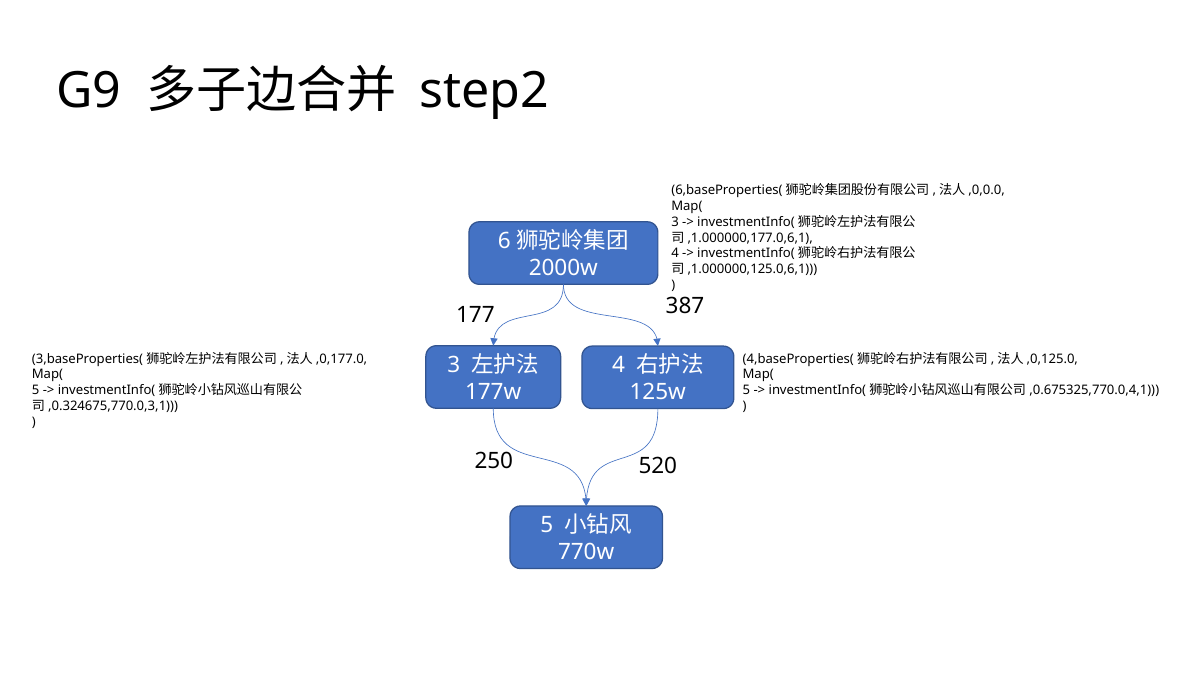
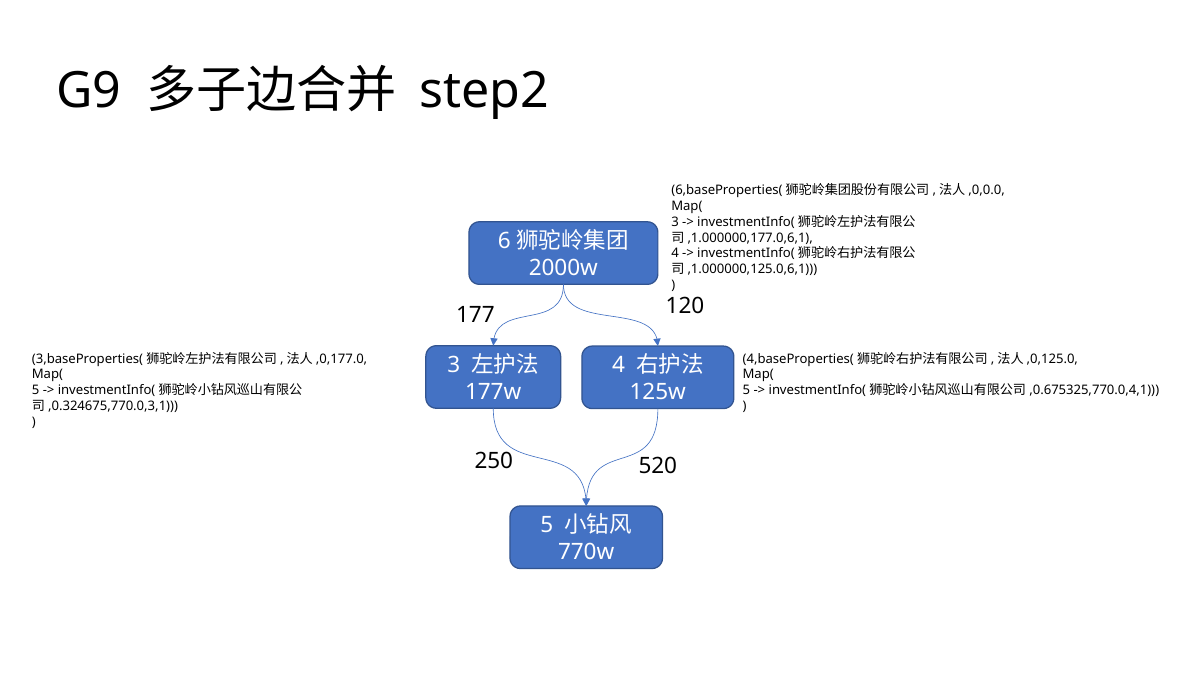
387: 387 -> 120 (685, 306)
